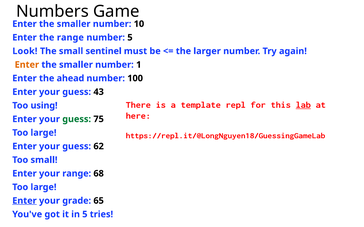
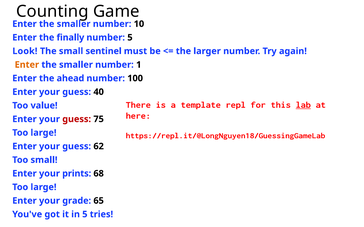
Numbers: Numbers -> Counting (52, 11)
the range: range -> finally (70, 38)
43: 43 -> 40 (99, 92)
using: using -> value (44, 106)
guess colour: green -> red (77, 119)
your range: range -> prints (77, 174)
Enter underline: present -> none (24, 201)
